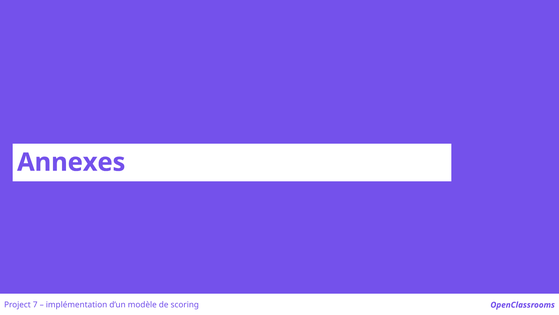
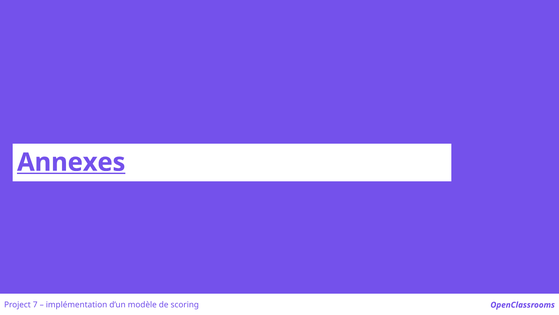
Annexes underline: none -> present (71, 162)
